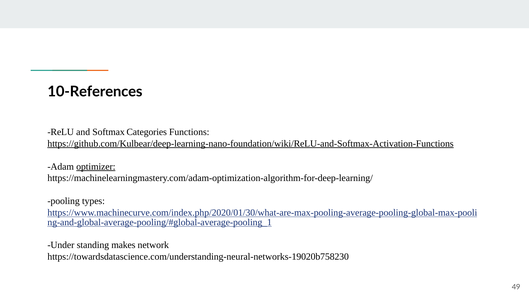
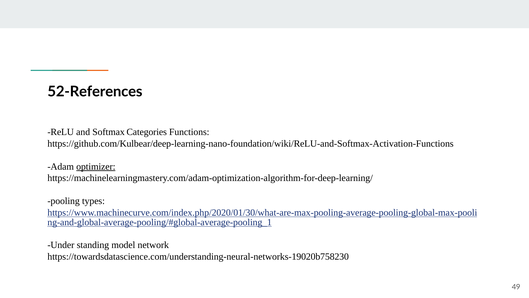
10-References: 10-References -> 52-References (95, 91)
https://github.com/Kulbear/deep-learning-nano-foundation/wiki/ReLU-and-Softmax-Activation-Functions underline: present -> none (251, 143)
makes: makes -> model (123, 245)
